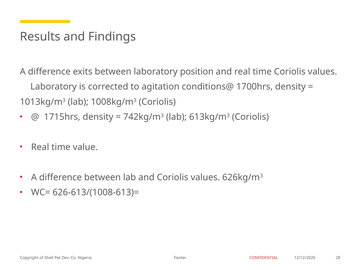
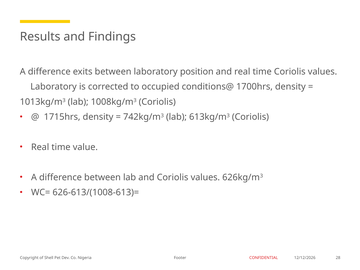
agitation: agitation -> occupied (161, 87)
